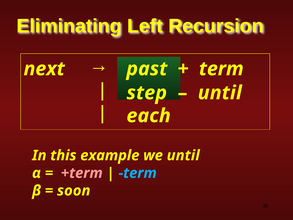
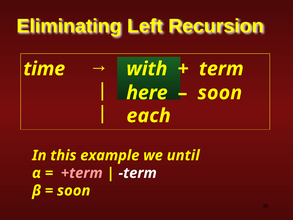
next: next -> time (44, 69)
past: past -> with (147, 69)
step: step -> here (147, 93)
until: until -> soon (220, 93)
term colour: light blue -> white (138, 173)
